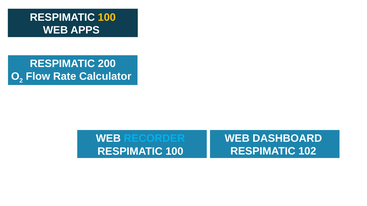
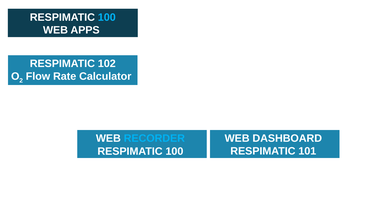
100 colour: yellow -> light blue (107, 17)
200: 200 -> 102 (107, 64)
102: 102 -> 101 (307, 151)
